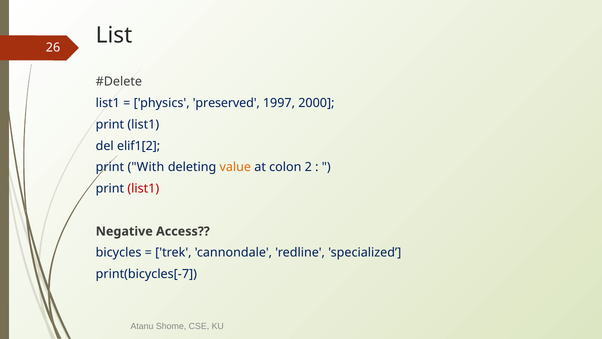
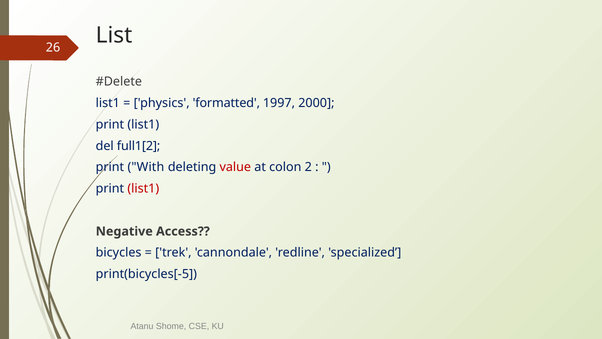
preserved: preserved -> formatted (226, 103)
elif1[2: elif1[2 -> full1[2 (139, 146)
value colour: orange -> red (235, 167)
print(bicycles[-7: print(bicycles[-7 -> print(bicycles[-5 (146, 274)
